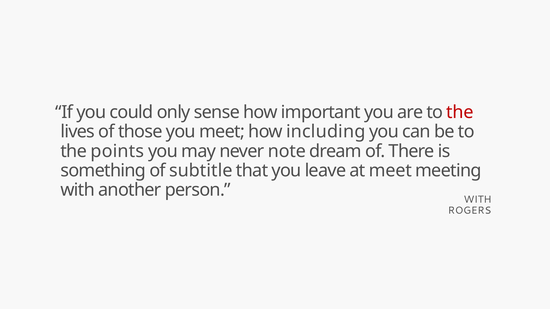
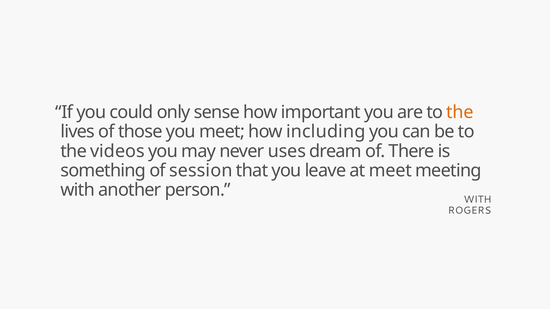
the colour: red -> orange (460, 112)
points: points -> videos (117, 151)
note: note -> uses (287, 151)
subtitle: subtitle -> session (201, 171)
